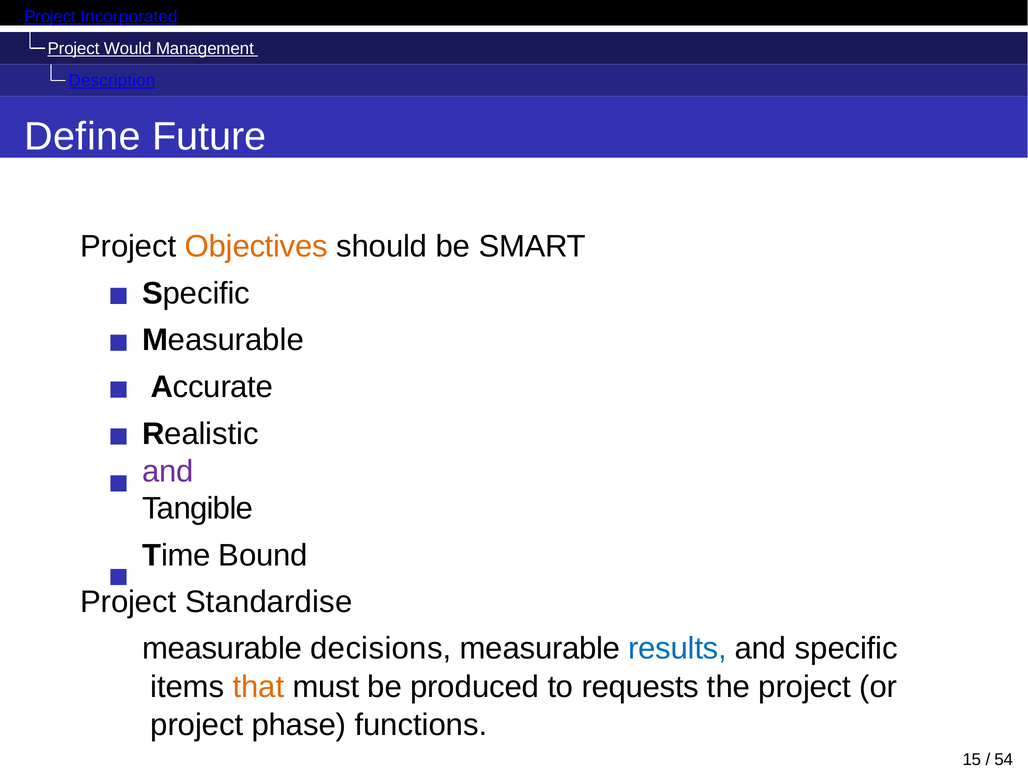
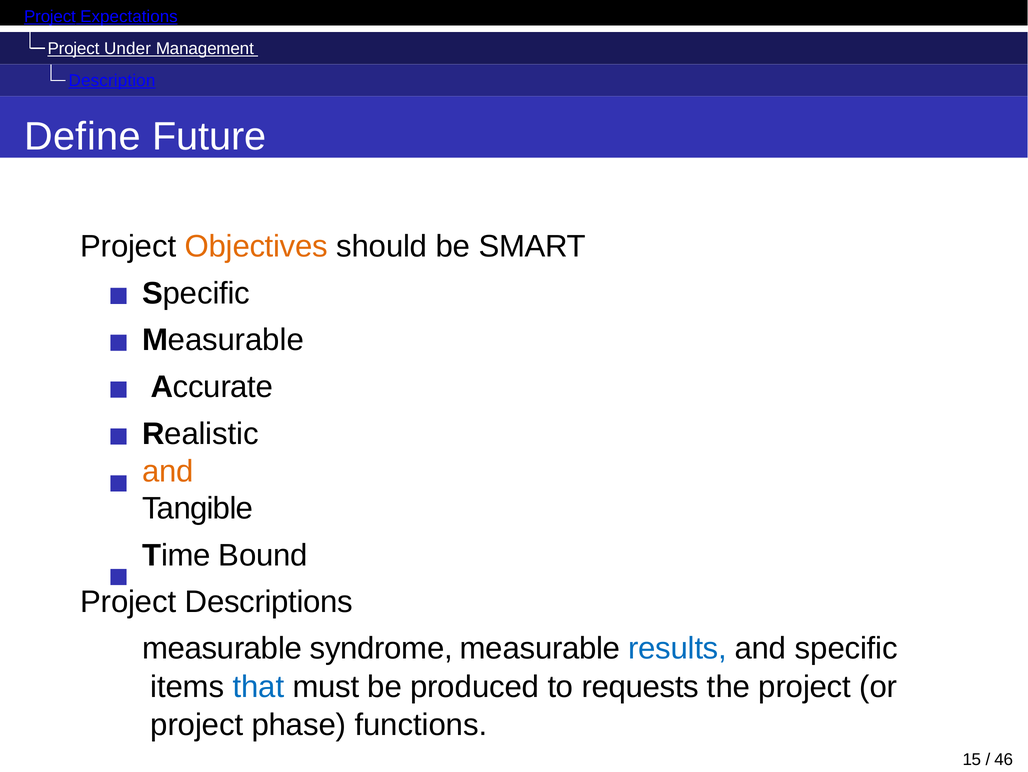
Incorporated: Incorporated -> Expectations (129, 16)
Would: Would -> Under (128, 48)
and colour: purple -> orange (168, 471)
Standardise: Standardise -> Descriptions (269, 602)
decisions: decisions -> syndrome (381, 648)
that colour: orange -> blue (258, 687)
54: 54 -> 46 (1004, 759)
